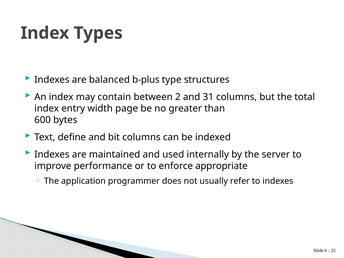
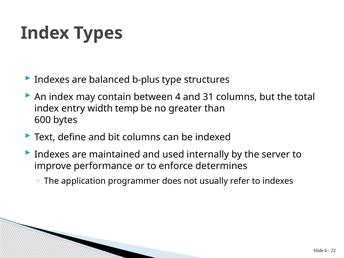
2: 2 -> 4 (178, 97)
page: page -> temp (127, 108)
appropriate: appropriate -> determines (221, 166)
